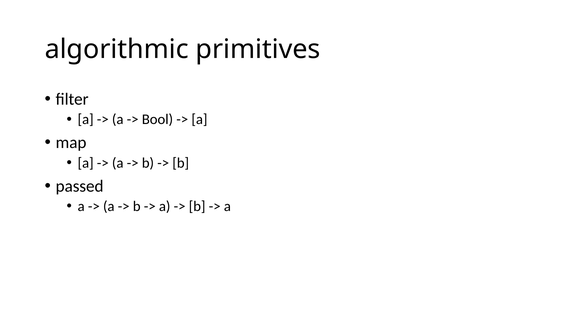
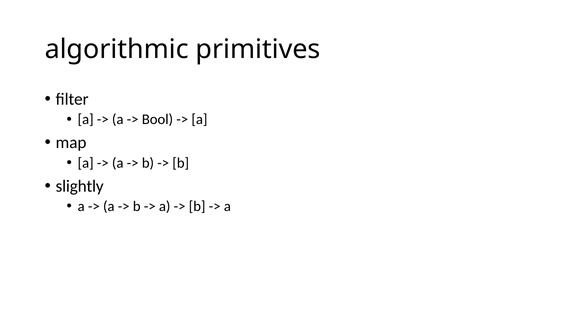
passed: passed -> slightly (80, 186)
